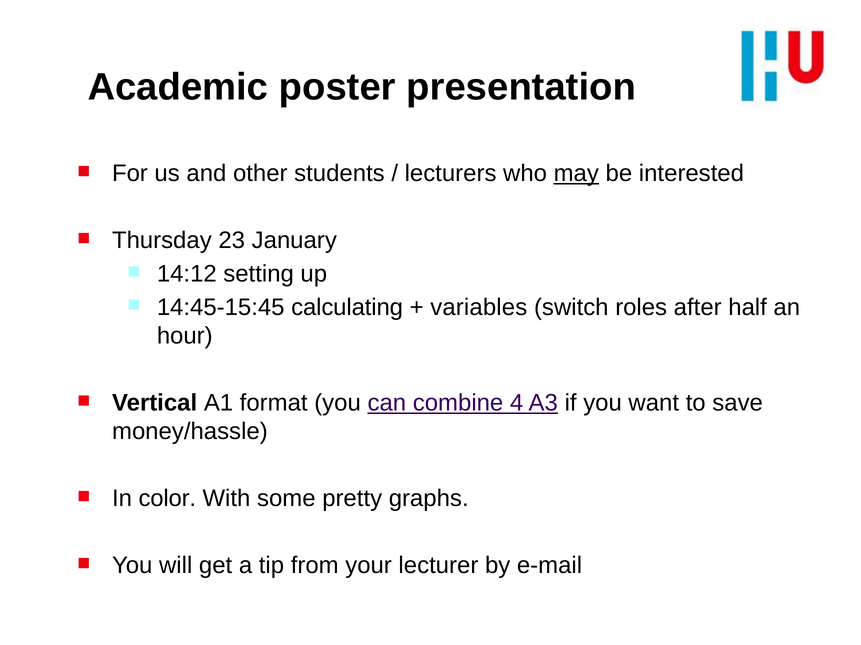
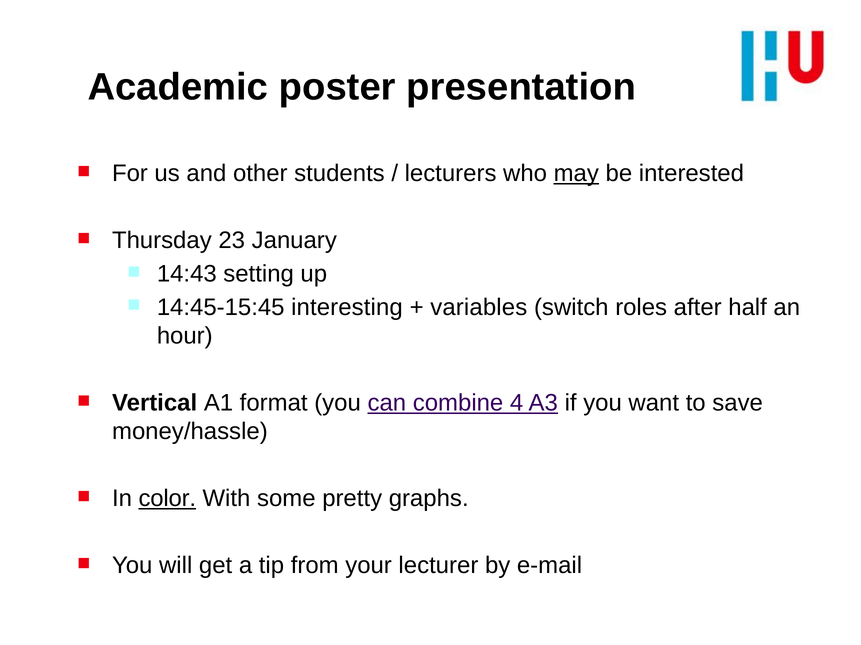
14:12: 14:12 -> 14:43 (187, 274)
calculating: calculating -> interesting (347, 308)
color underline: none -> present (167, 499)
